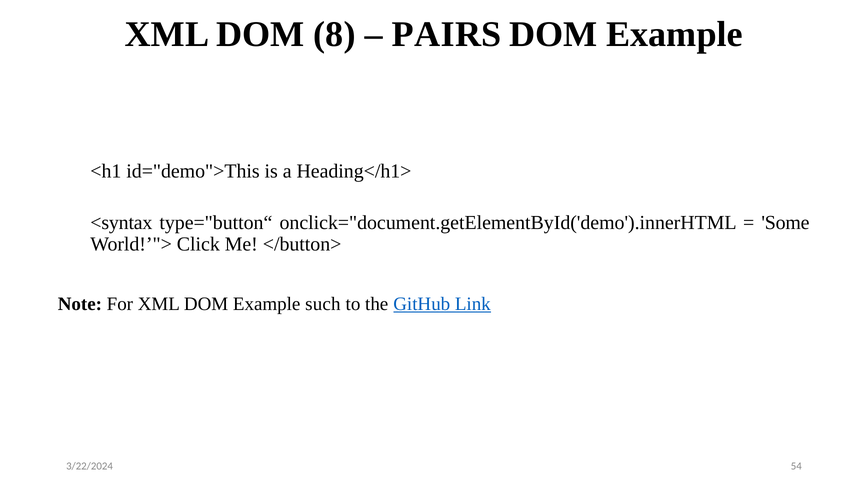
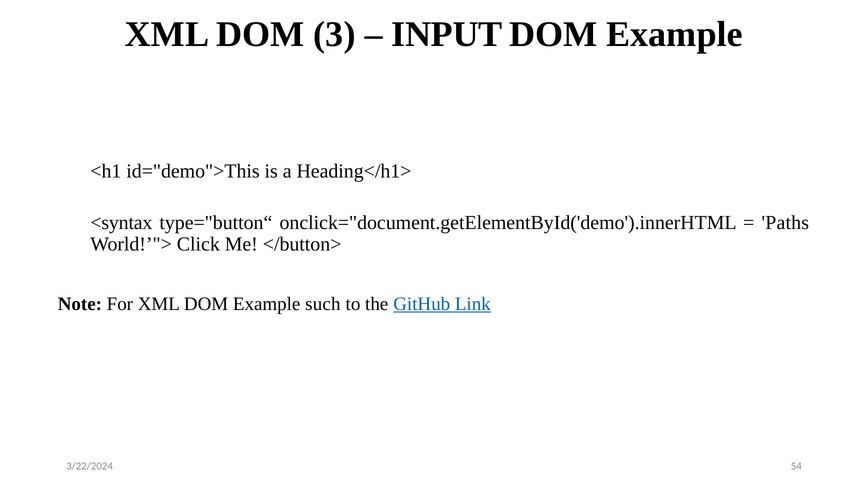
8: 8 -> 3 (335, 34)
PAIRS: PAIRS -> INPUT (447, 34)
Some: Some -> Paths (785, 223)
